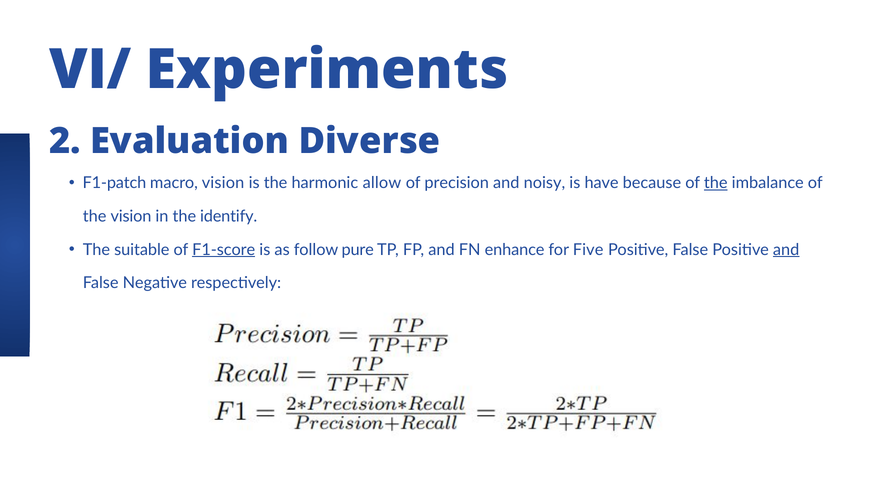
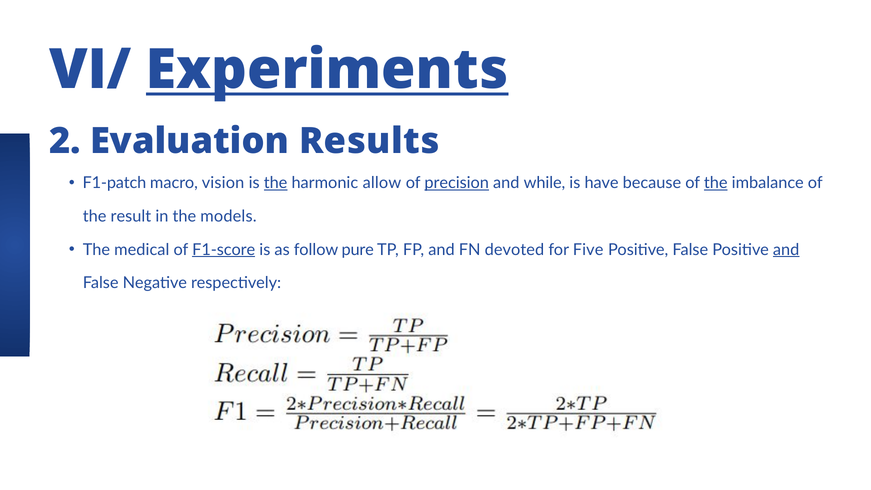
Experiments underline: none -> present (327, 70)
Diverse: Diverse -> Results (369, 141)
the underline: none -> present (276, 183)
precision underline: none -> present (457, 183)
noisy: noisy -> while (544, 183)
the vision: vision -> result (131, 216)
identify: identify -> models (228, 216)
suitable: suitable -> medical (142, 250)
enhance: enhance -> devoted (514, 250)
